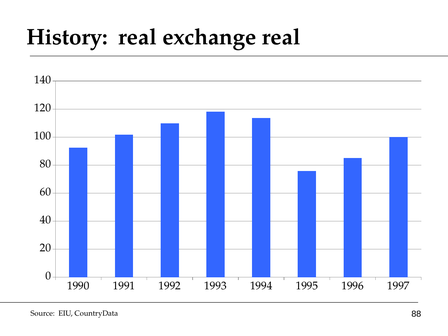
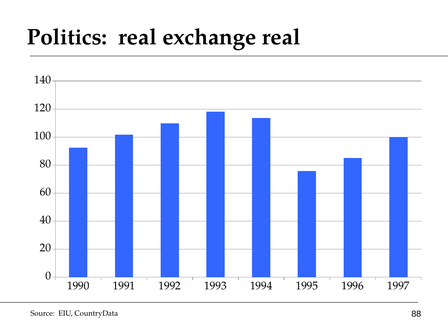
History: History -> Politics (67, 37)
